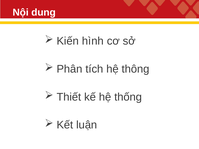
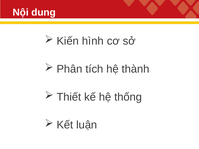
thông: thông -> thành (135, 69)
